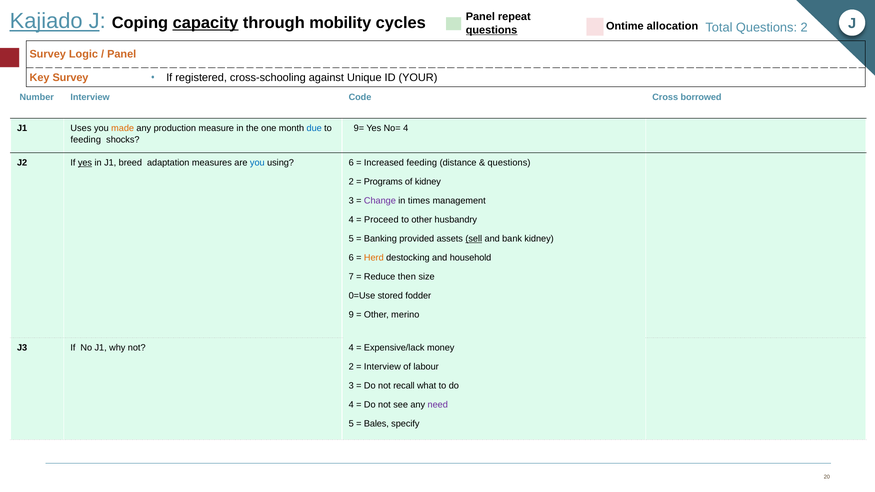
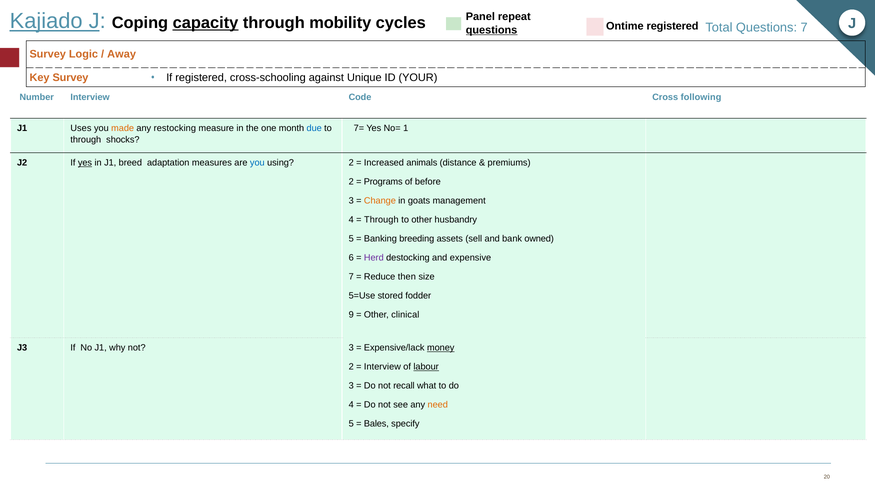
Ontime allocation: allocation -> registered (673, 26)
Total Questions 2: 2 -> 7 (804, 27)
Panel: Panel -> Away (122, 54)
borrowed: borrowed -> following (701, 97)
production: production -> restocking (175, 128)
9=: 9= -> 7= (359, 128)
No= 4: 4 -> 1 (406, 128)
feeding: feeding -> through (86, 140)
using 6: 6 -> 2 (351, 163)
Increased feeding: feeding -> animals (422, 163)
questions: questions -> premiums (509, 163)
of kidney: kidney -> before (428, 182)
Change colour: purple -> orange (380, 201)
times: times -> goats (419, 201)
Proceed: Proceed -> Through (381, 220)
provided: provided -> breeding (417, 239)
sell underline: present -> none (474, 239)
bank kidney: kidney -> owned (539, 239)
Herd colour: orange -> purple (374, 258)
household: household -> expensive (471, 258)
0=Use: 0=Use -> 5=Use (362, 296)
merino: merino -> clinical (405, 315)
not 4: 4 -> 3 (351, 348)
money underline: none -> present (441, 348)
labour underline: none -> present (426, 367)
need colour: purple -> orange (438, 405)
